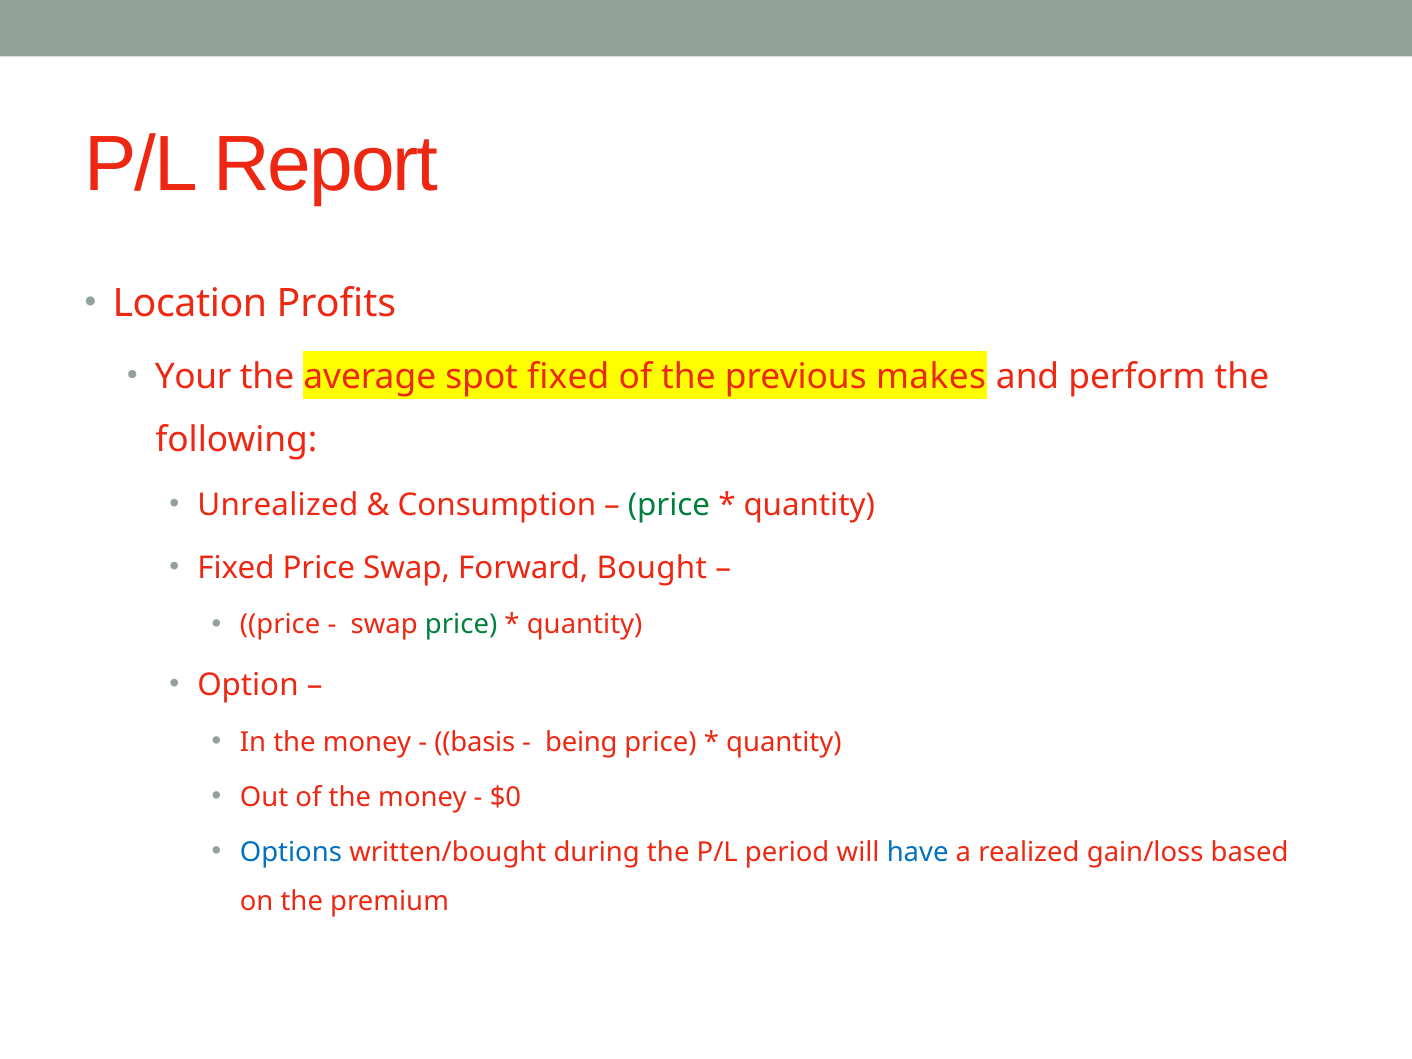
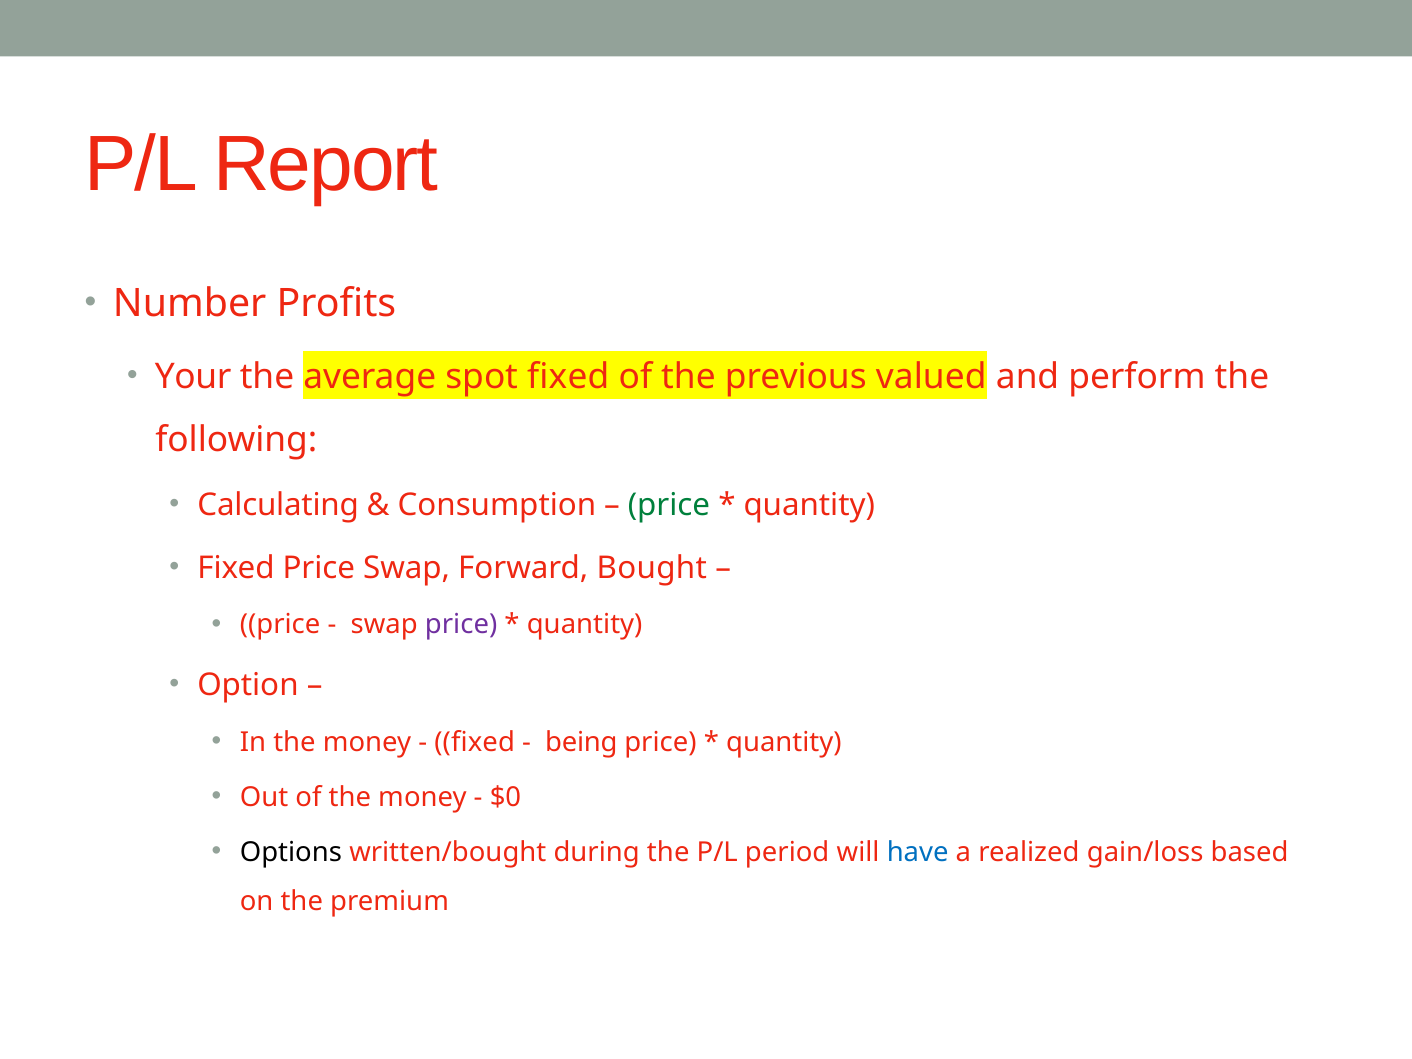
Location: Location -> Number (190, 304)
makes: makes -> valued (931, 377)
Unrealized: Unrealized -> Calculating (278, 505)
price colour: green -> purple (461, 625)
basis: basis -> fixed (475, 742)
Options colour: blue -> black (291, 852)
